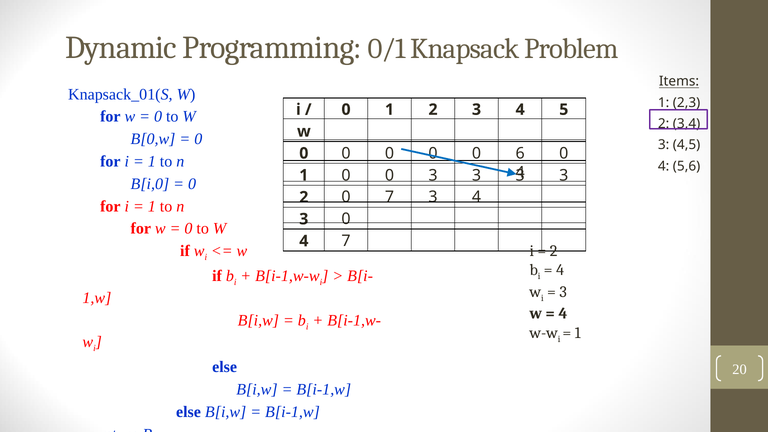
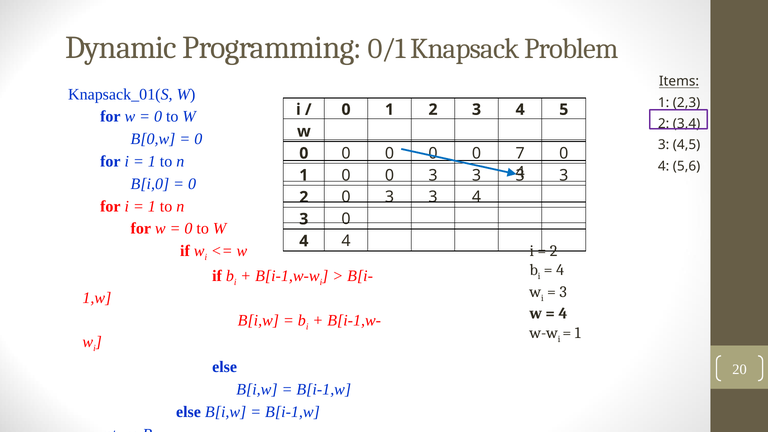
6: 6 -> 7 (520, 153)
2 0 7: 7 -> 3 (390, 197)
4 7: 7 -> 4 (346, 241)
